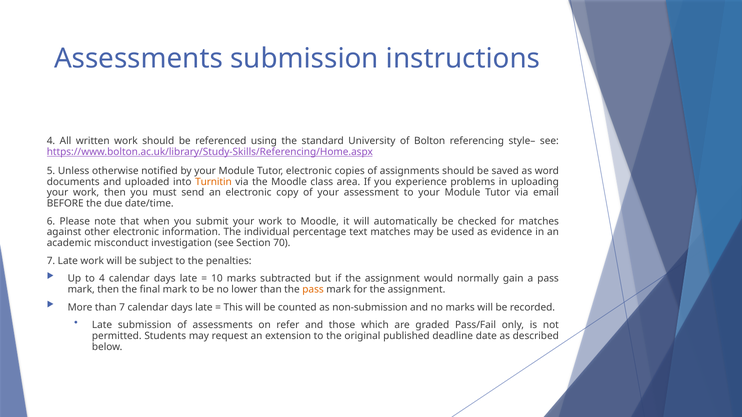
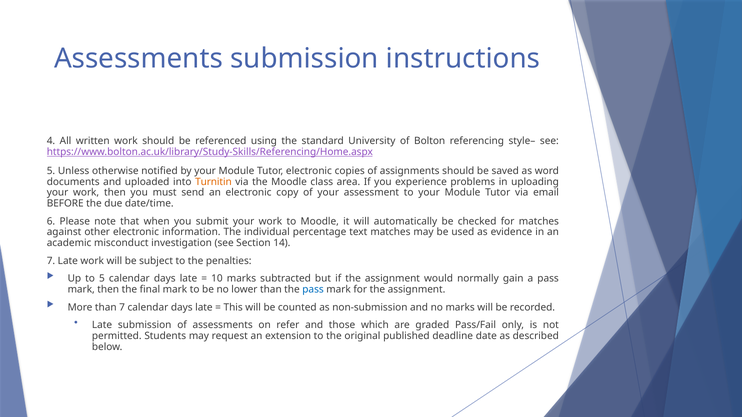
70: 70 -> 14 (282, 243)
to 4: 4 -> 5 (102, 279)
pass colour: orange -> blue (313, 290)
